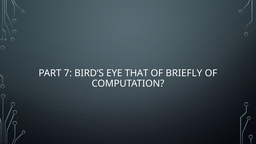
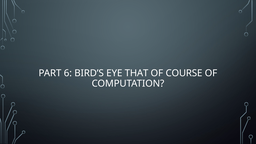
7: 7 -> 6 (68, 73)
BRIEFLY: BRIEFLY -> COURSE (184, 73)
